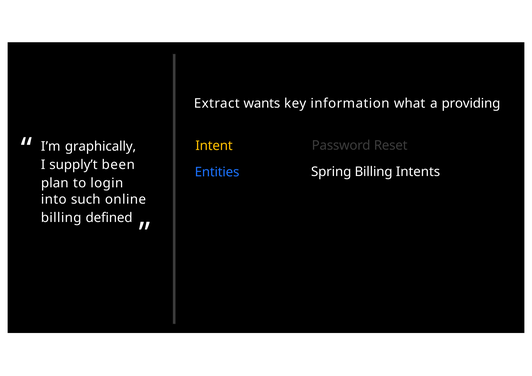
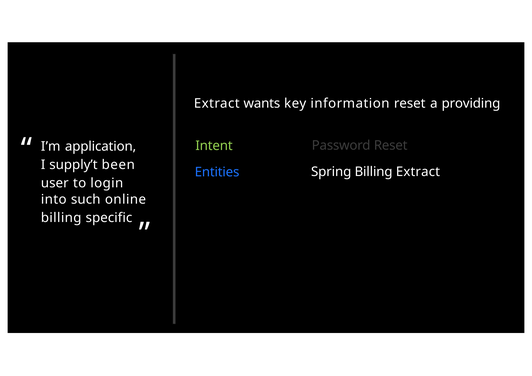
information what: what -> reset (410, 104)
graphically: graphically -> application (101, 146)
Intent colour: yellow -> light green (214, 146)
Billing Intents: Intents -> Extract (418, 172)
plan: plan -> user (55, 183)
defined: defined -> specific (109, 218)
